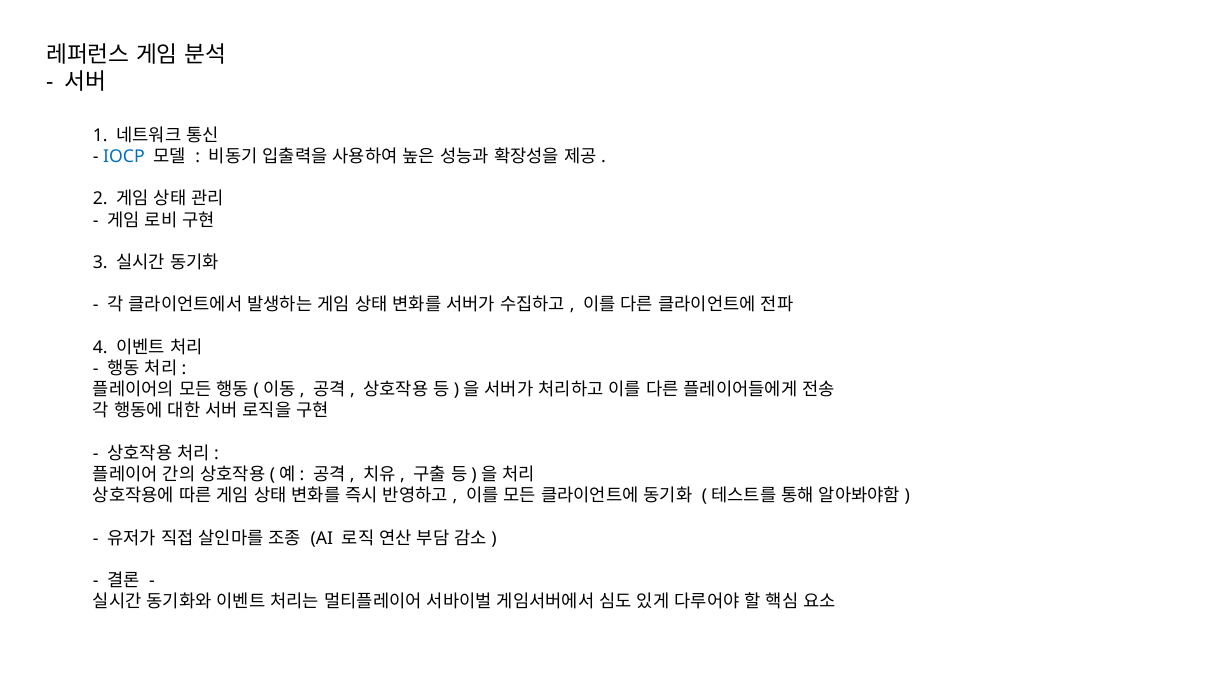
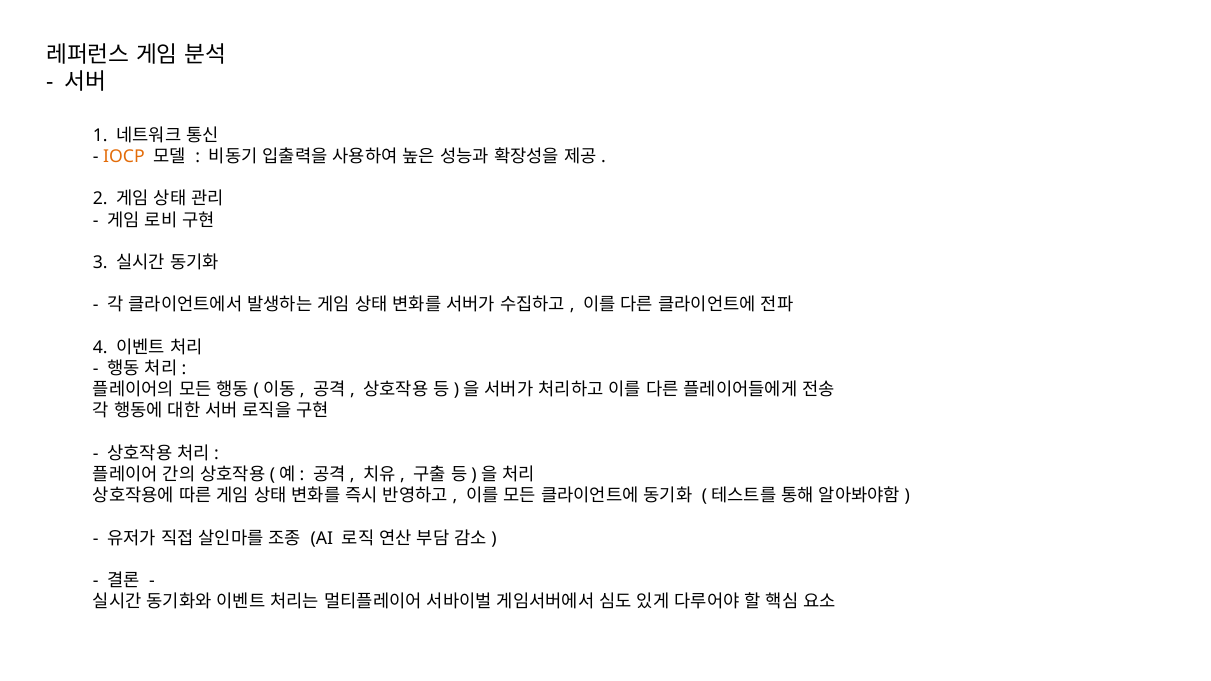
IOCP colour: blue -> orange (124, 157)
